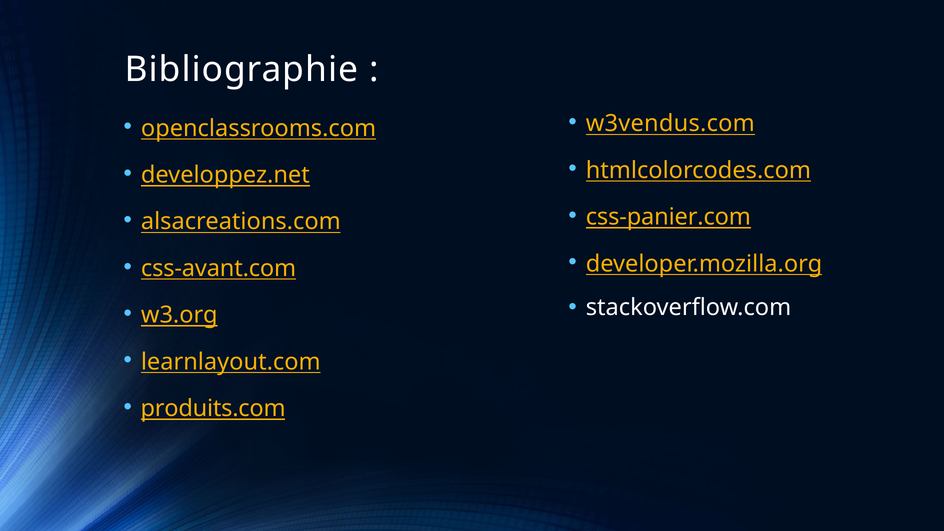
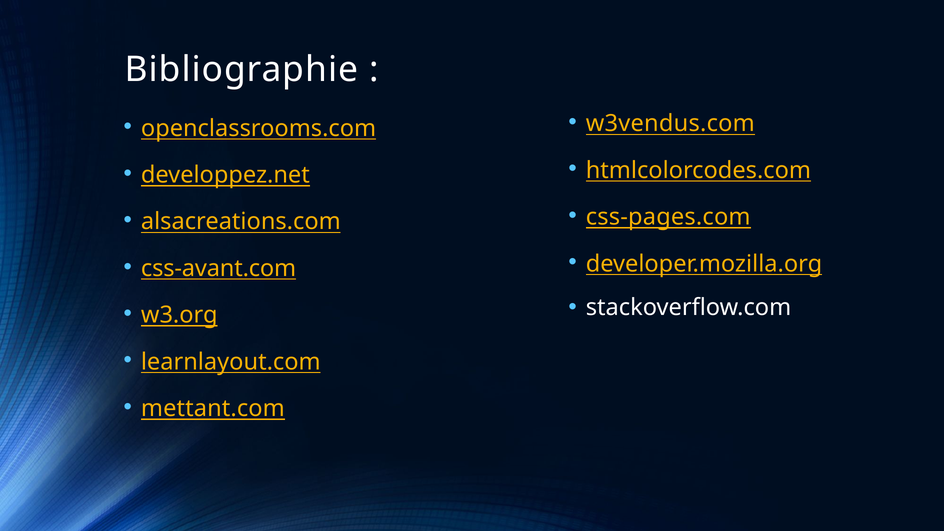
css-panier.com: css-panier.com -> css-pages.com (668, 217)
produits.com: produits.com -> mettant.com (213, 409)
